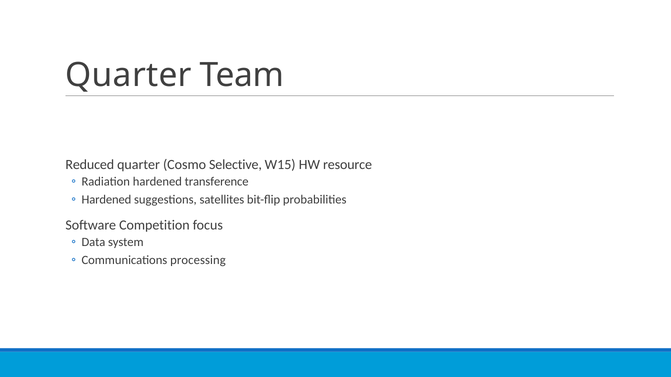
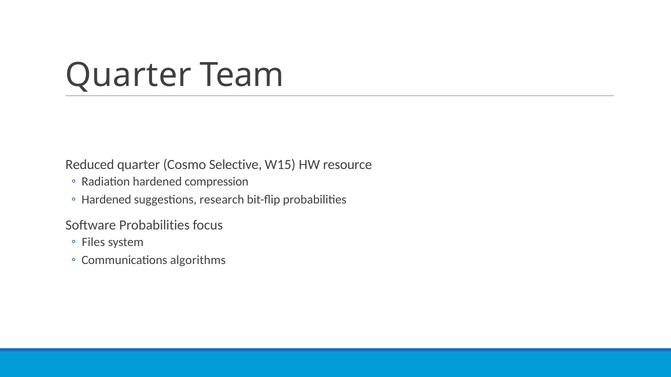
transference: transference -> compression (217, 182)
satellites: satellites -> research (222, 200)
Software Competition: Competition -> Probabilities (154, 225)
Data: Data -> Files (93, 242)
processing: processing -> algorithms (198, 260)
